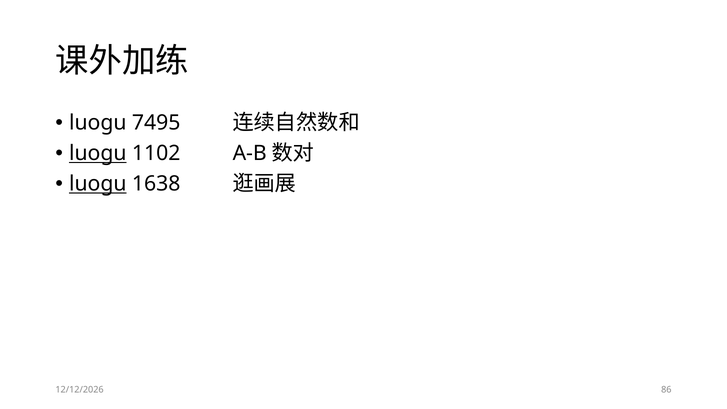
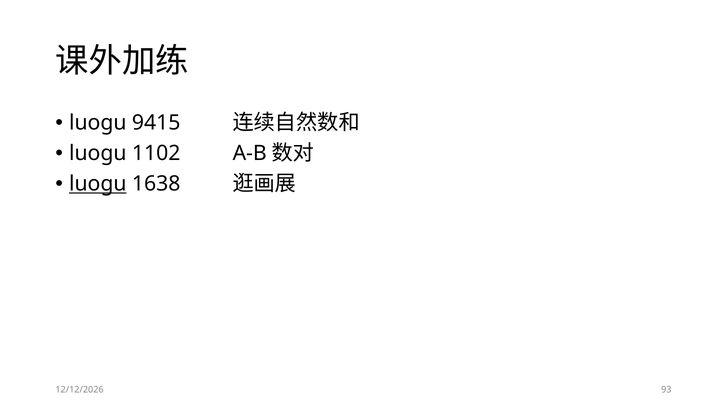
7495: 7495 -> 9415 (156, 123)
luogu underline: present -> none (98, 153)
86: 86 -> 93 (666, 390)
